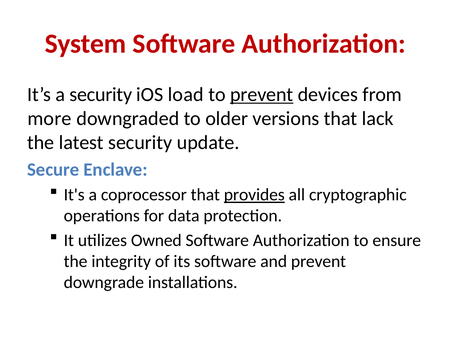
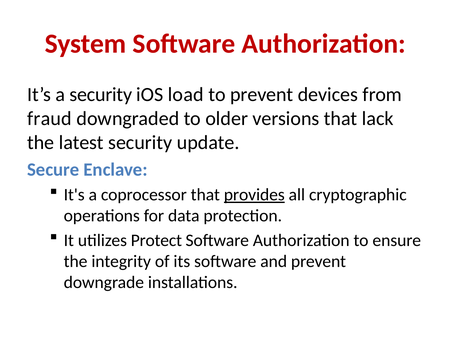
prevent underline: present -> none (262, 95)
more: more -> fraud (49, 119)
Owned: Owned -> Protect (156, 240)
